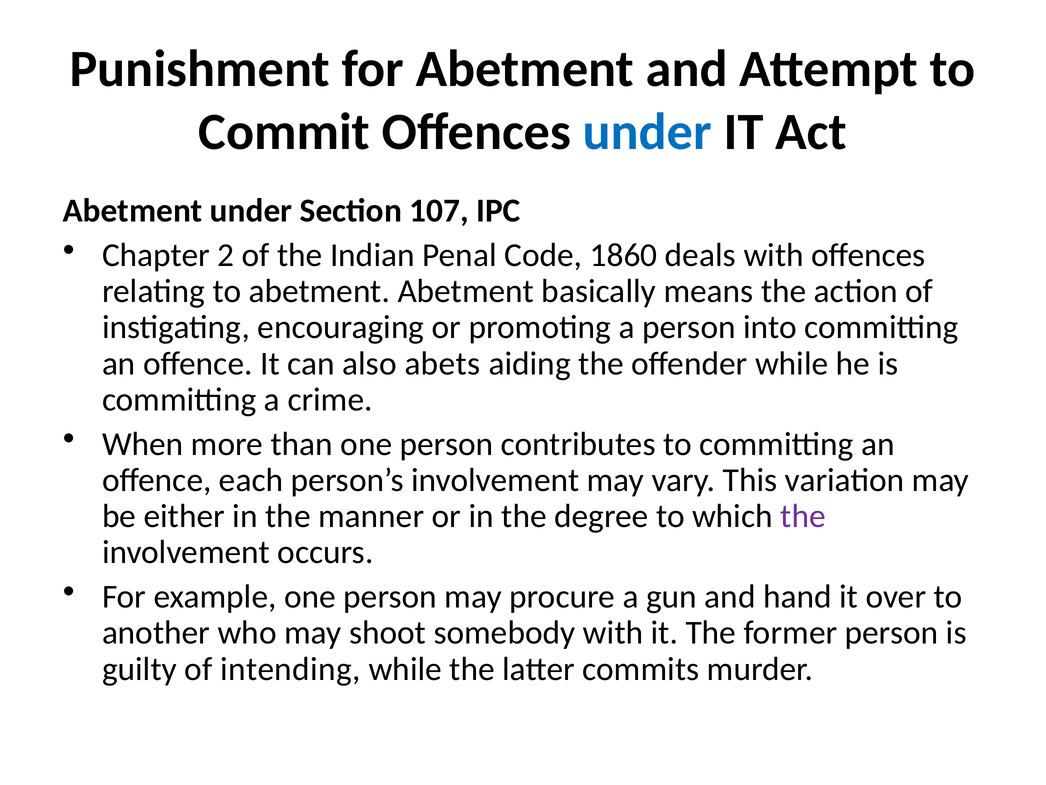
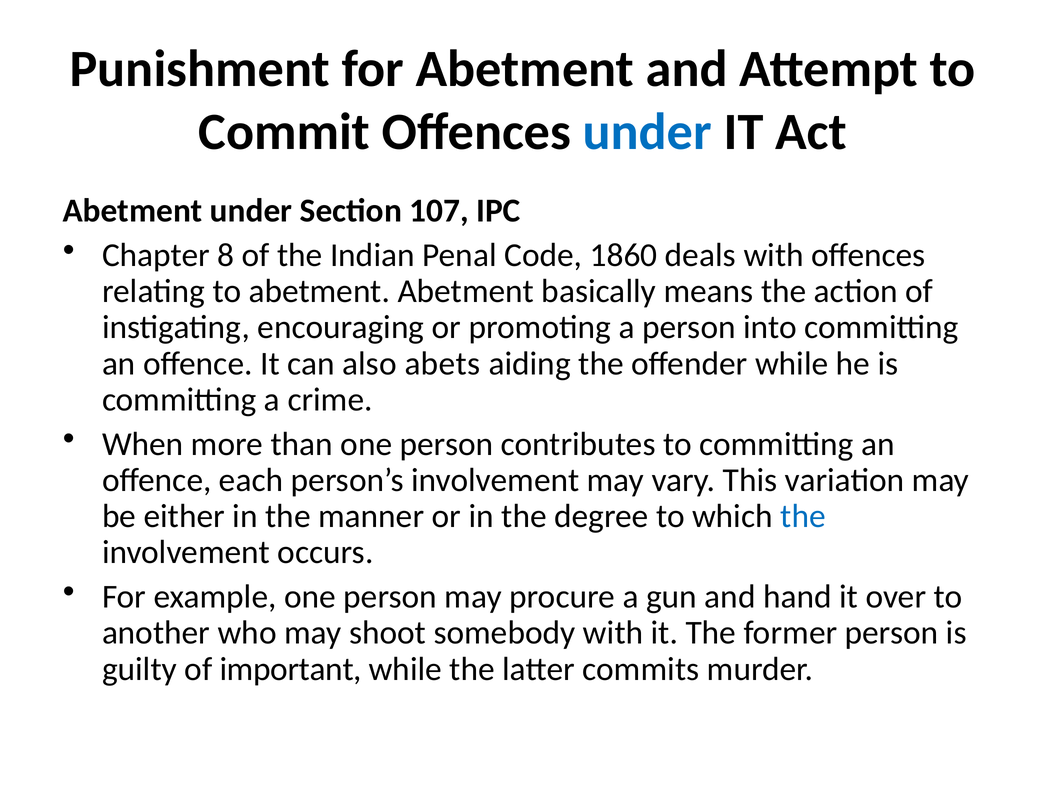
2: 2 -> 8 (226, 255)
the colour: purple -> blue (803, 516)
intending: intending -> important (291, 669)
